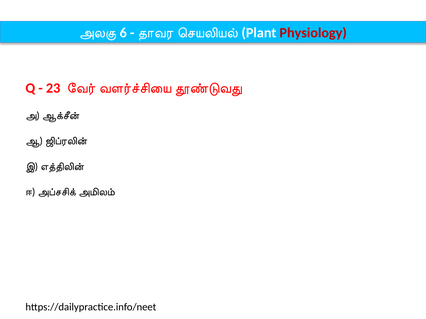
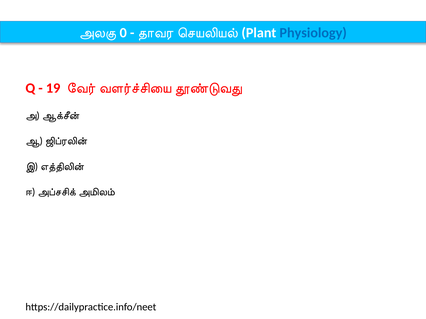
6: 6 -> 0 (123, 33)
Physiology colour: red -> blue (313, 33)
23: 23 -> 19 (53, 88)
